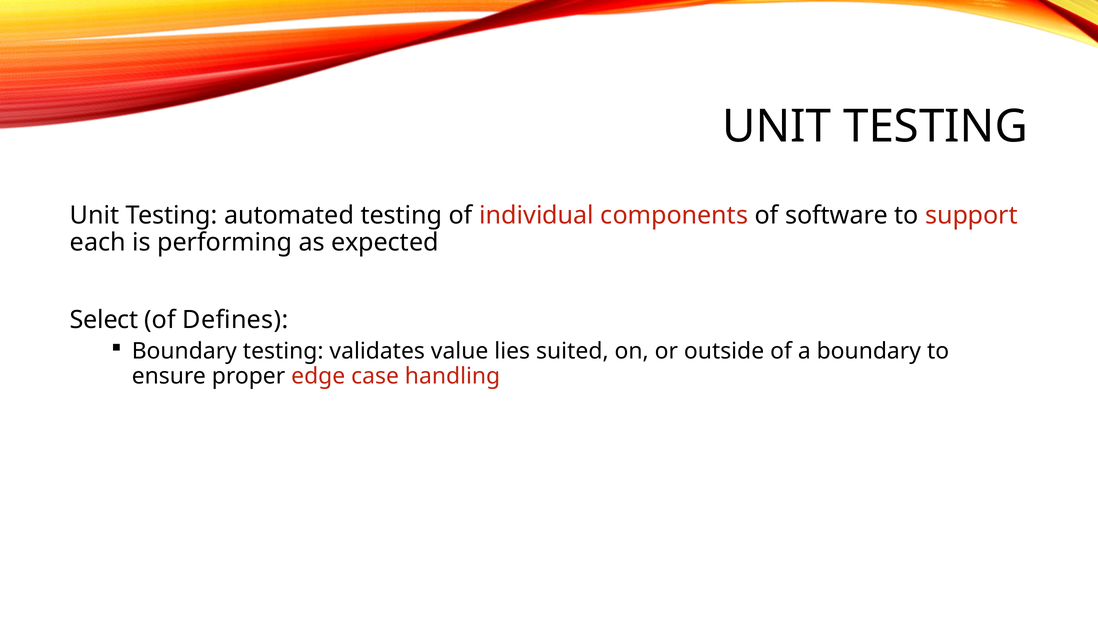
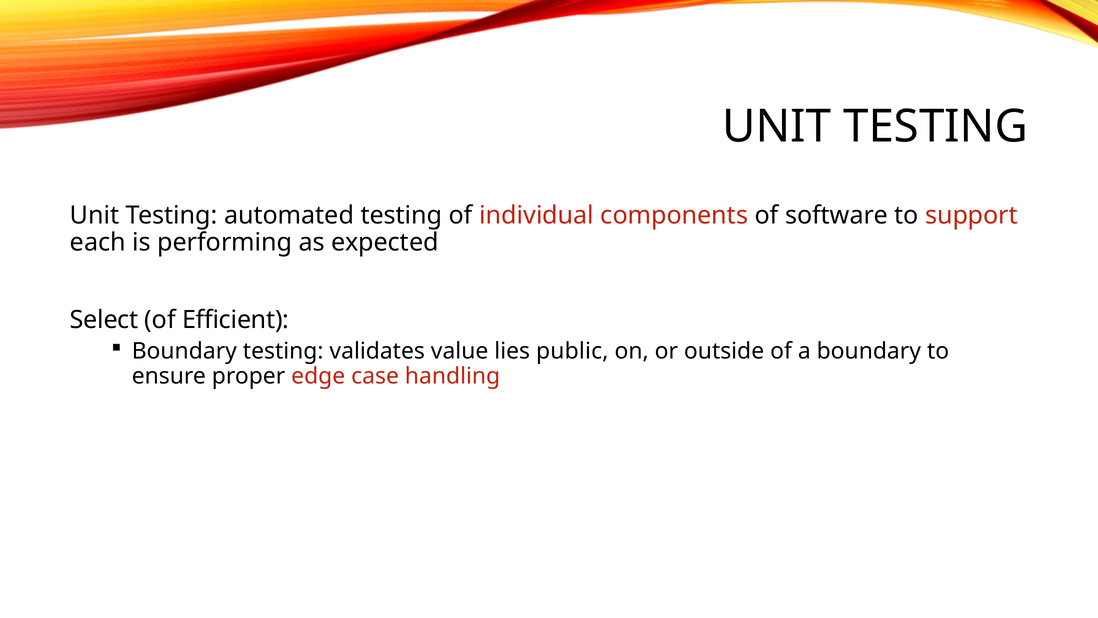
Defines: Defines -> Efficient (236, 320)
suited: suited -> public (572, 351)
